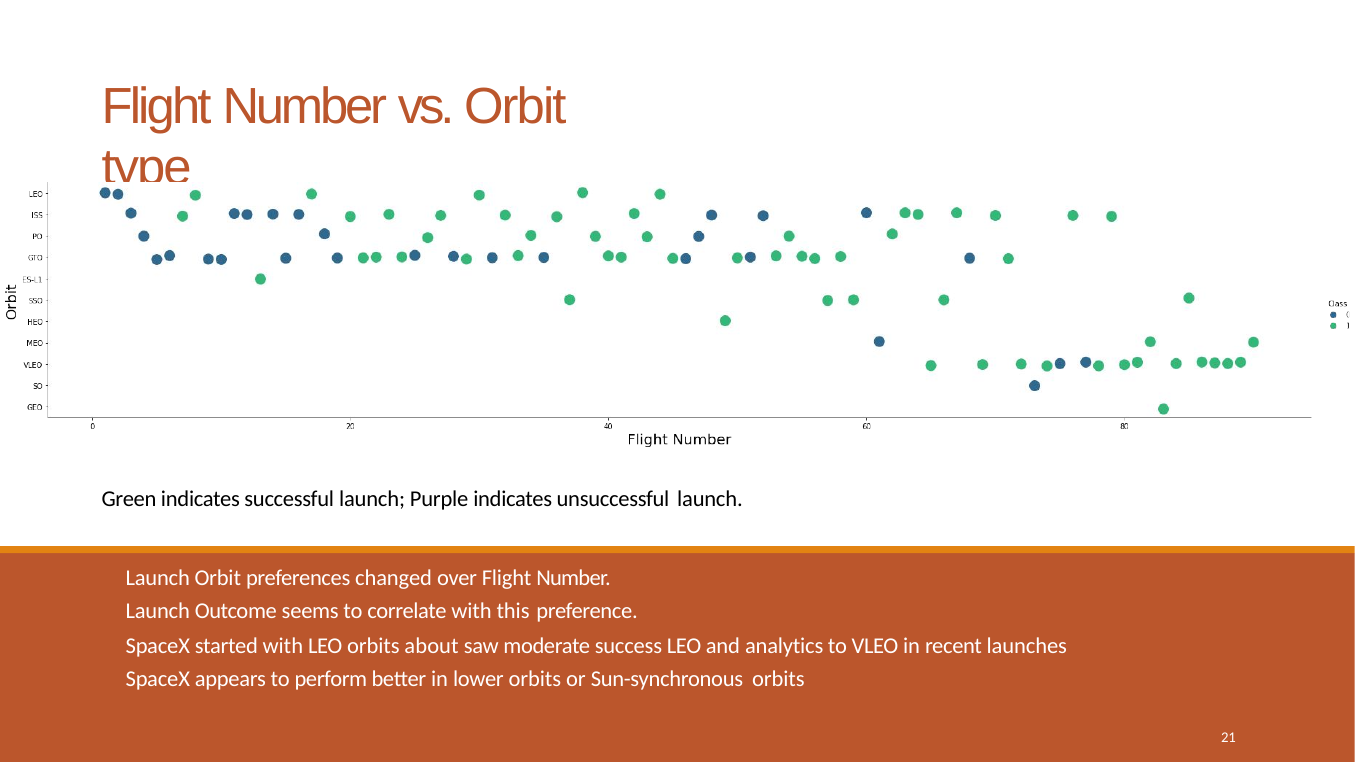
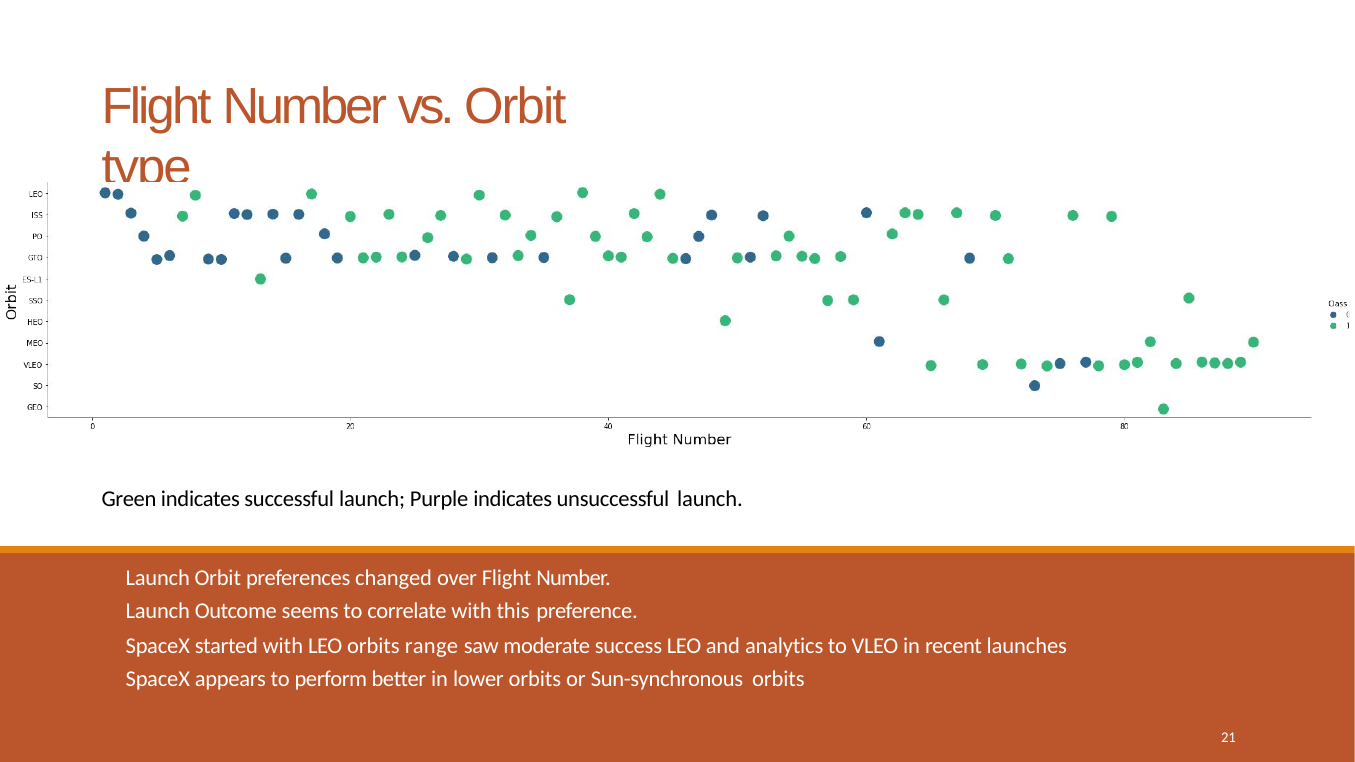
about: about -> range (431, 646)
